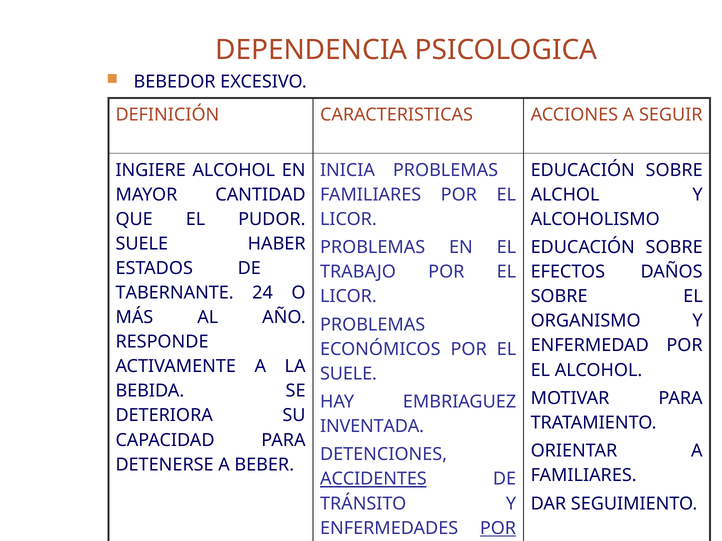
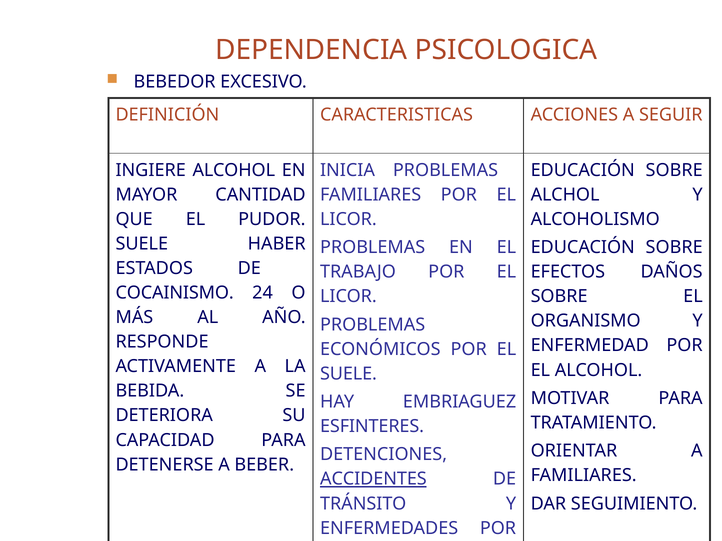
TABERNANTE: TABERNANTE -> COCAINISMO (175, 293)
INVENTADA: INVENTADA -> ESFINTERES (372, 427)
POR underline: present -> none (498, 529)
